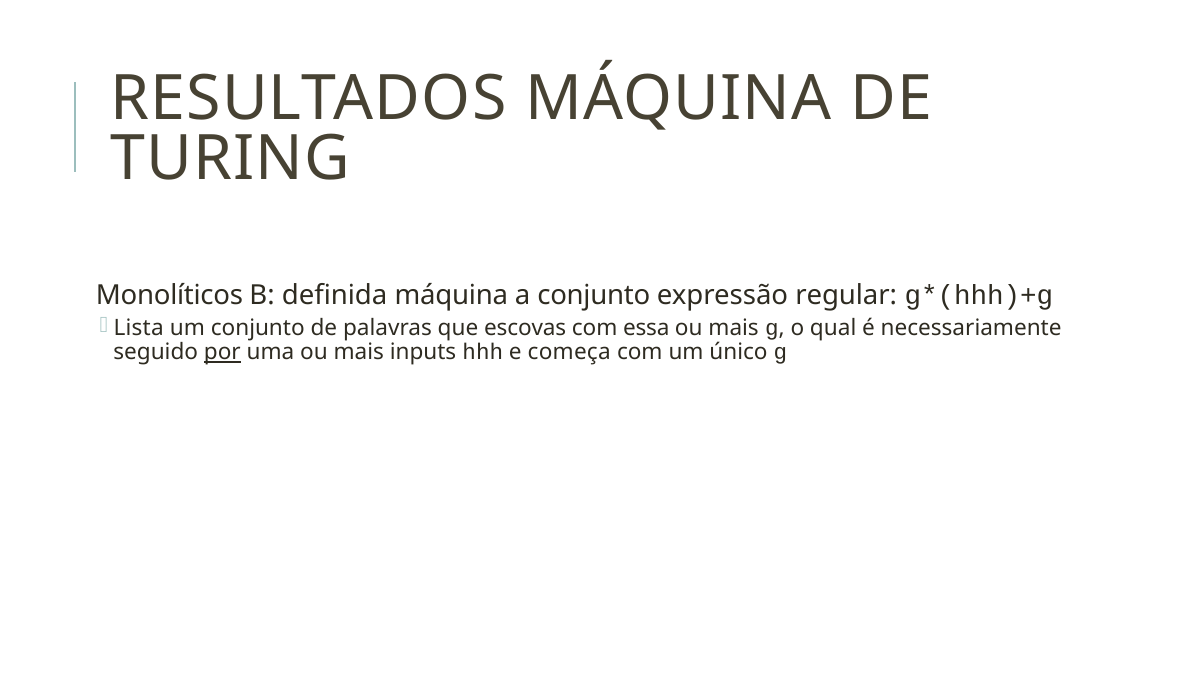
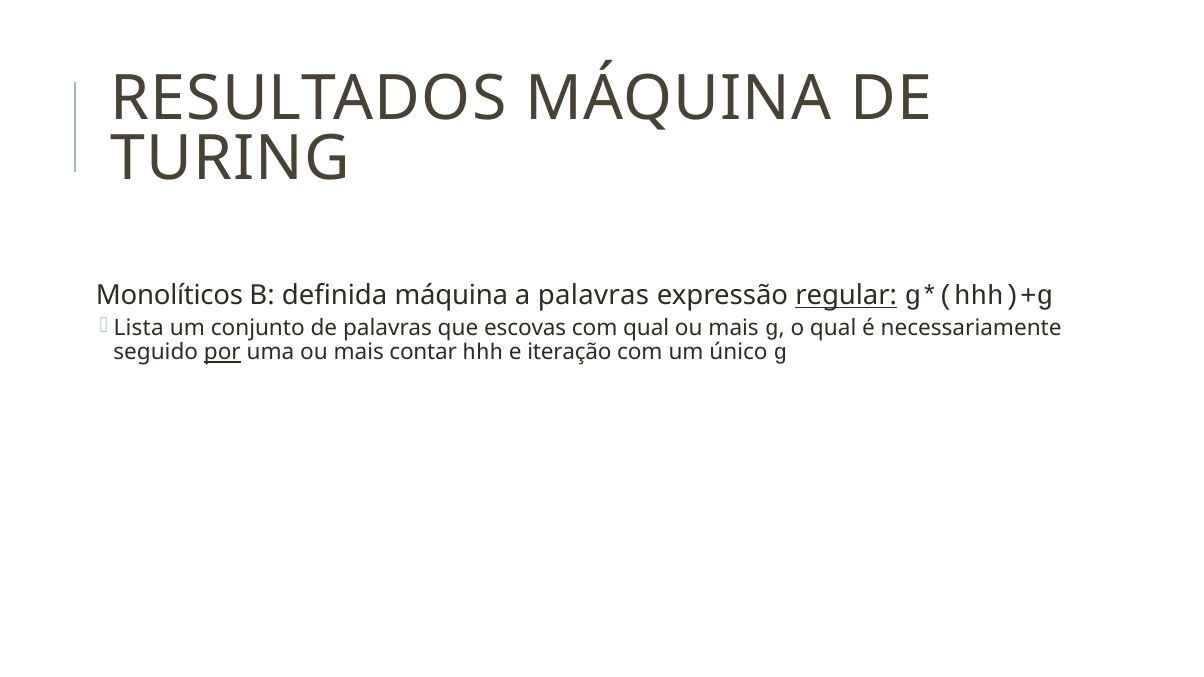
a conjunto: conjunto -> palavras (593, 296)
regular underline: none -> present (846, 296)
com essa: essa -> qual (646, 328)
inputs: inputs -> contar (423, 352)
começa: começa -> iteração (569, 352)
